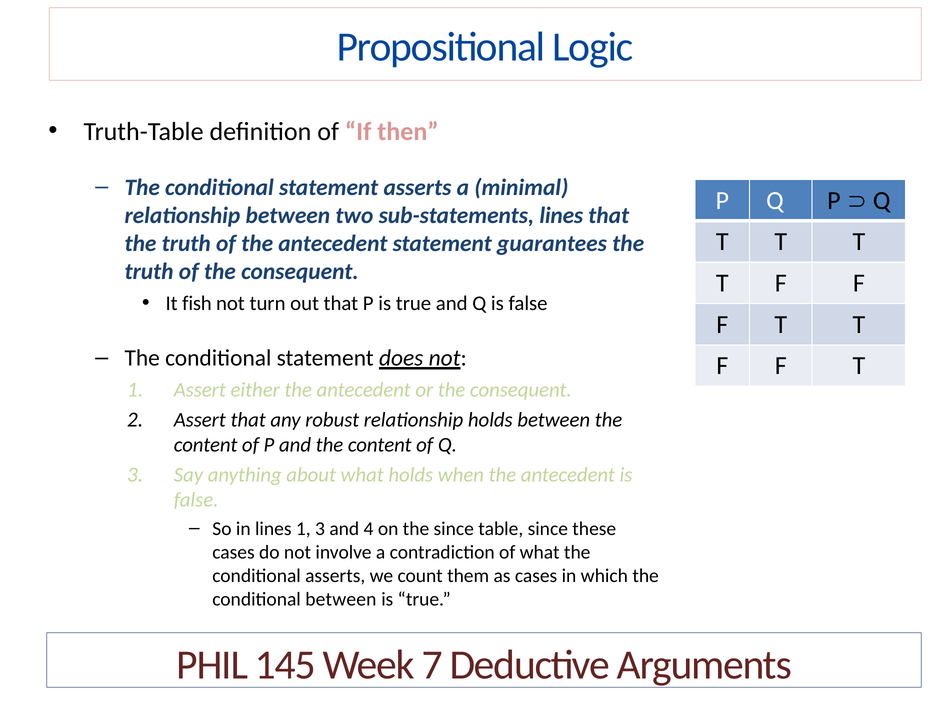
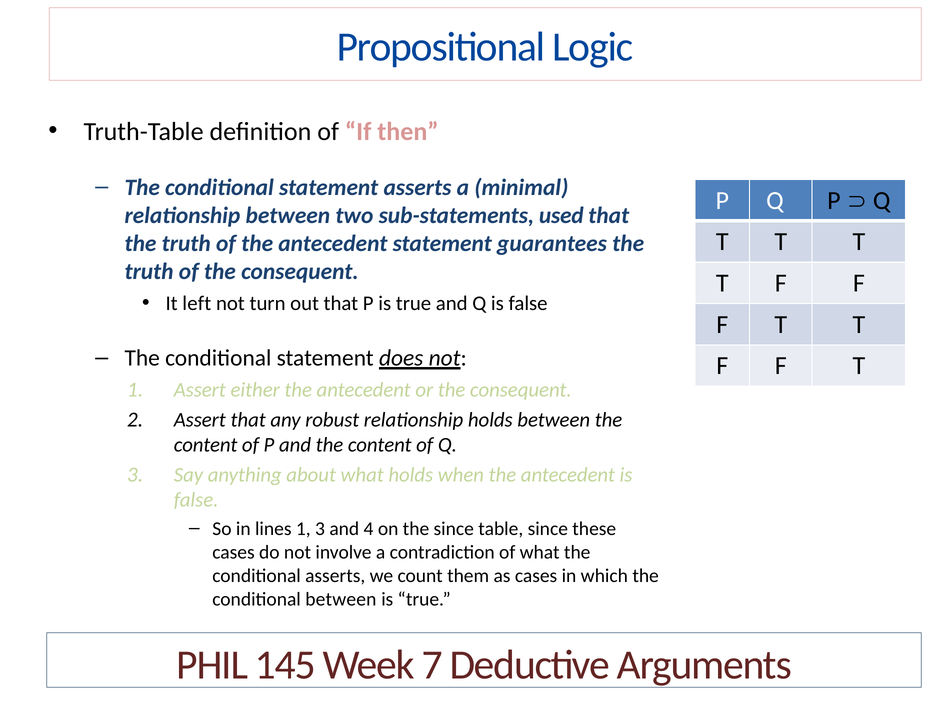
sub-statements lines: lines -> used (561, 215)
fish: fish -> left (197, 303)
